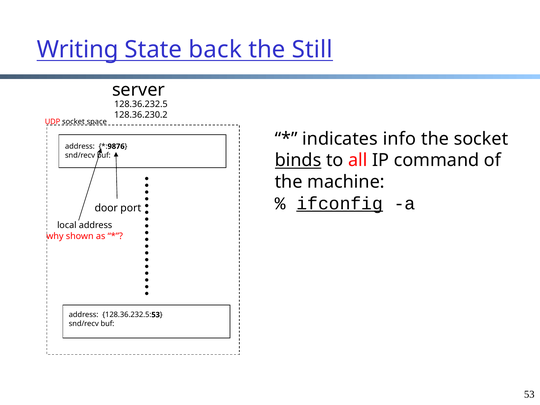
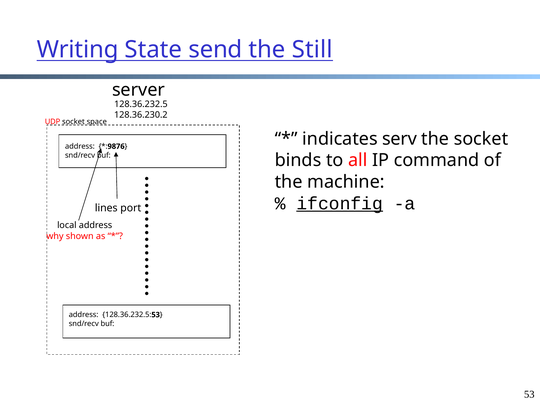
back: back -> send (215, 50)
info: info -> serv (400, 139)
binds underline: present -> none (298, 160)
door: door -> lines (106, 208)
